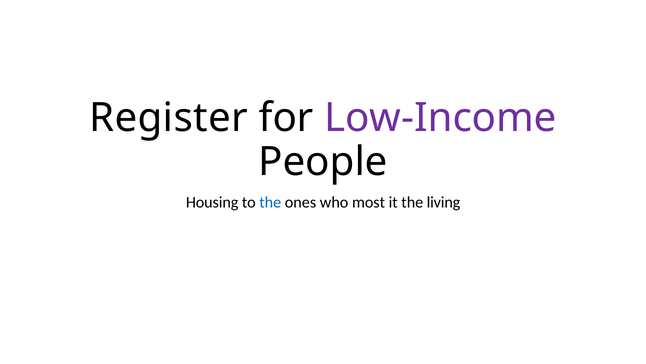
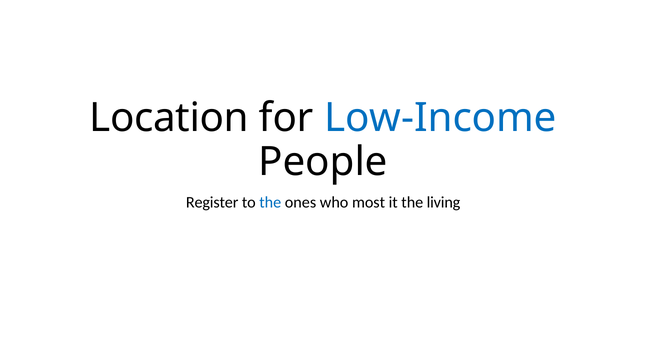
Register: Register -> Location (169, 118)
Low-Income colour: purple -> blue (440, 118)
Housing: Housing -> Register (212, 202)
